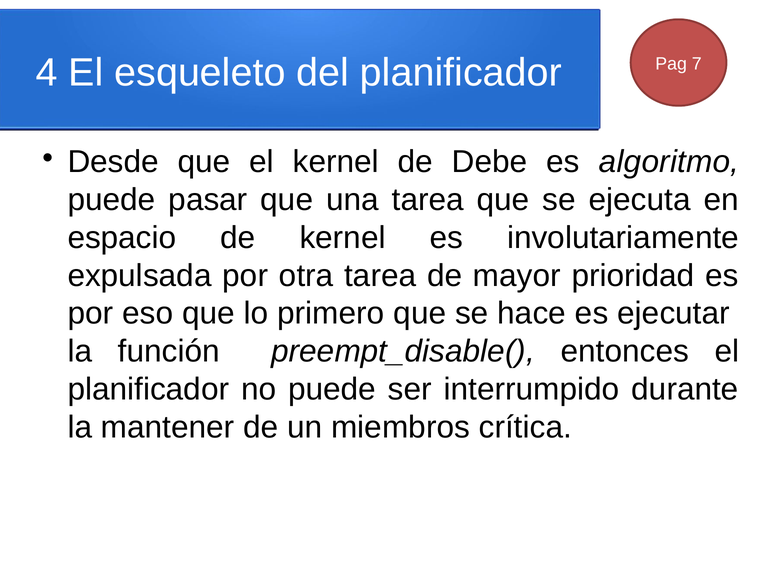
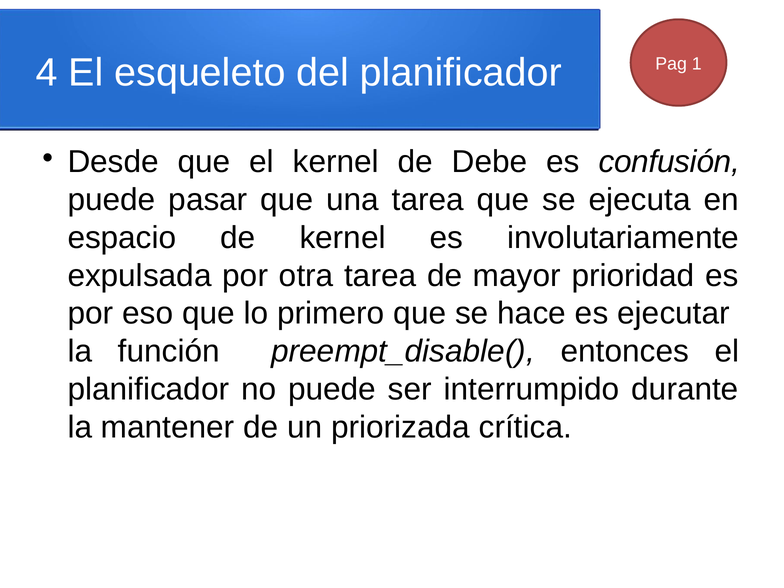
7: 7 -> 1 (697, 64)
algoritmo: algoritmo -> confusión (669, 162)
miembros: miembros -> priorizada (401, 427)
